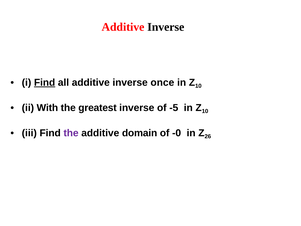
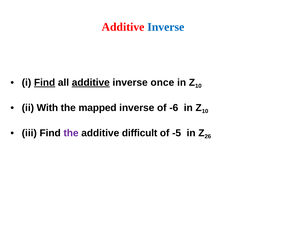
Inverse colour: black -> blue (166, 27)
additive underline: none -> present (91, 82)
greatest: greatest -> mapped (98, 108)
-5: -5 -> -6 (174, 108)
domain: domain -> difficult (140, 133)
-0: -0 -> -5 (177, 133)
